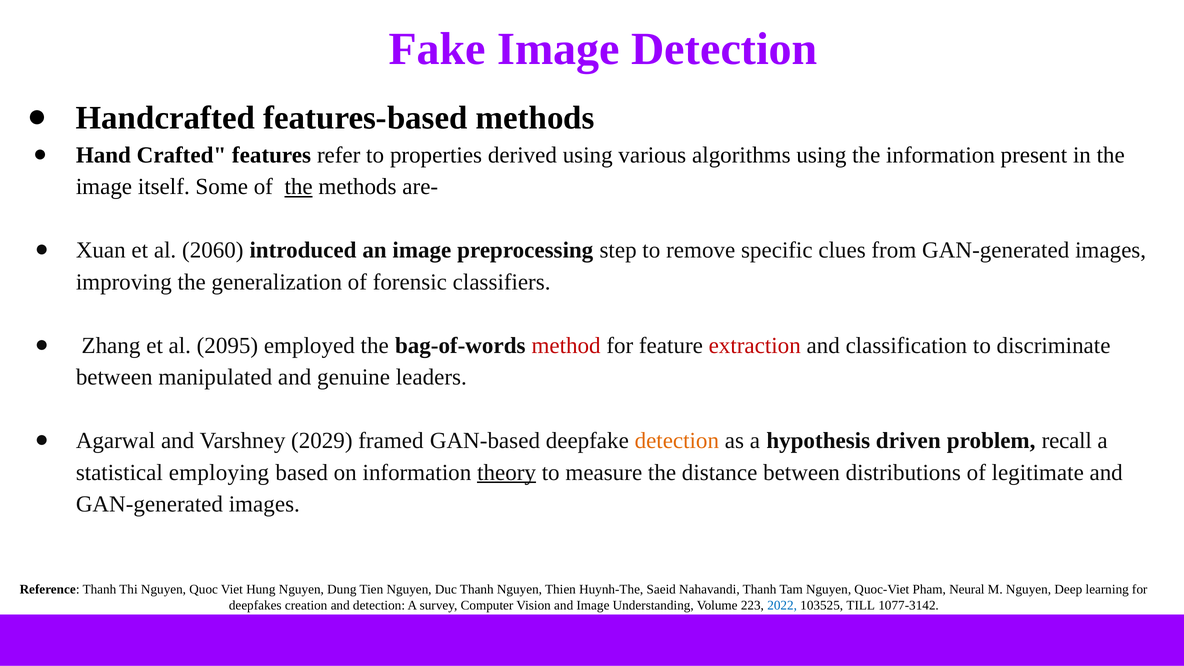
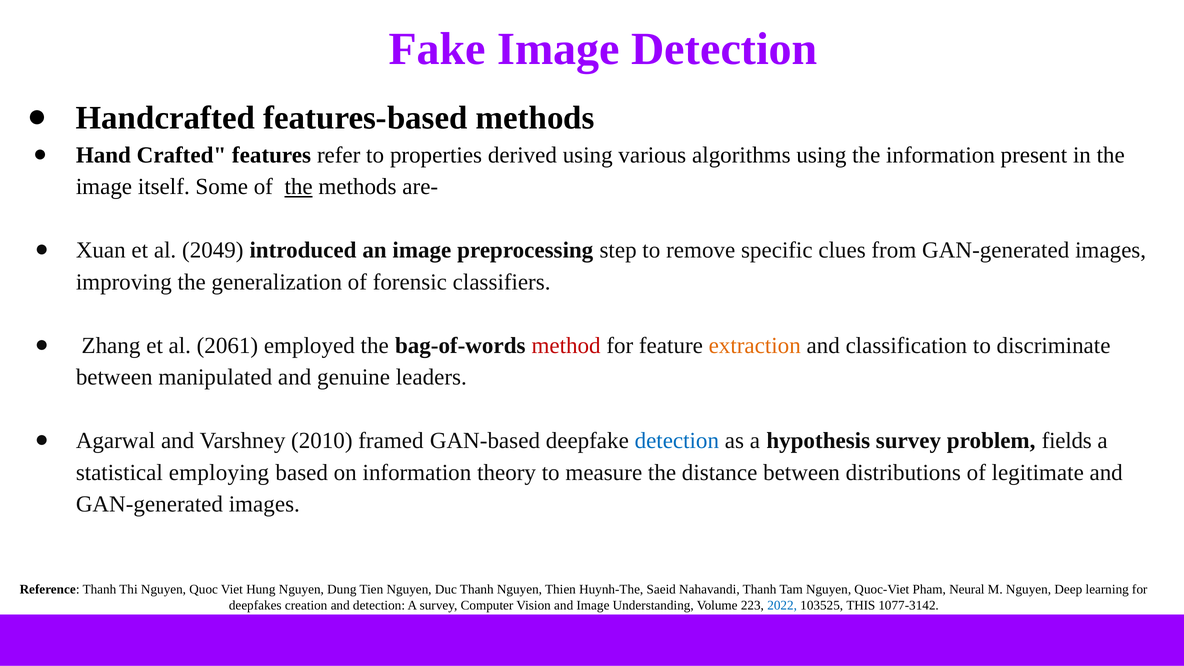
2060: 2060 -> 2049 (213, 250)
2095: 2095 -> 2061 (227, 345)
extraction colour: red -> orange (755, 345)
2029: 2029 -> 2010 (322, 441)
detection colour: orange -> blue (677, 441)
hypothesis driven: driven -> survey (908, 441)
recall: recall -> fields (1067, 441)
theory underline: present -> none (507, 472)
TILL: TILL -> THIS (861, 606)
